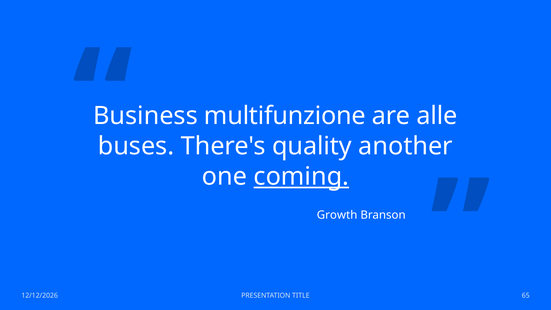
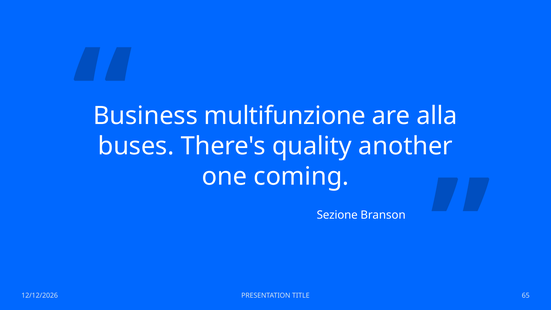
alle: alle -> alla (437, 116)
coming underline: present -> none (301, 177)
Growth: Growth -> Sezione (337, 215)
